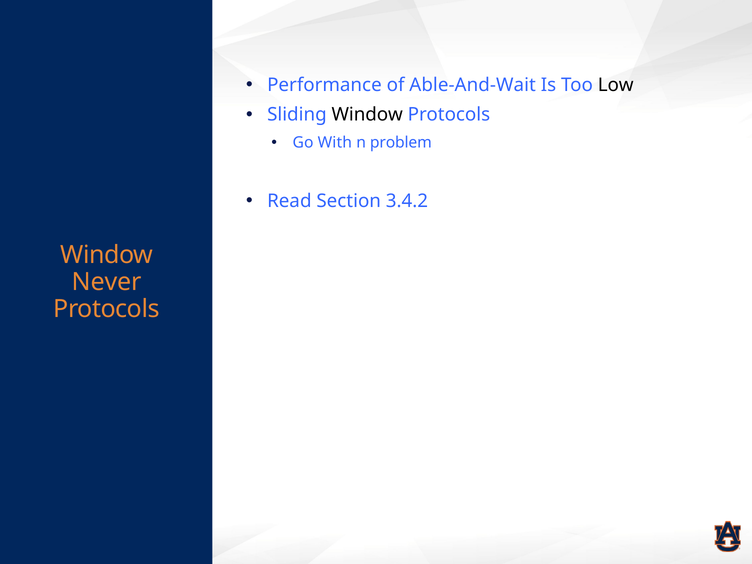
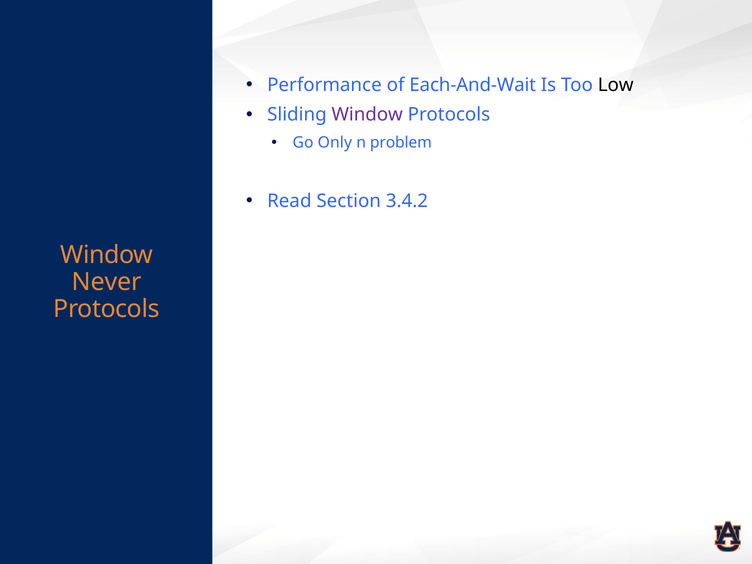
Able-And-Wait: Able-And-Wait -> Each-And-Wait (473, 85)
Window colour: black -> purple (367, 115)
With: With -> Only (335, 143)
